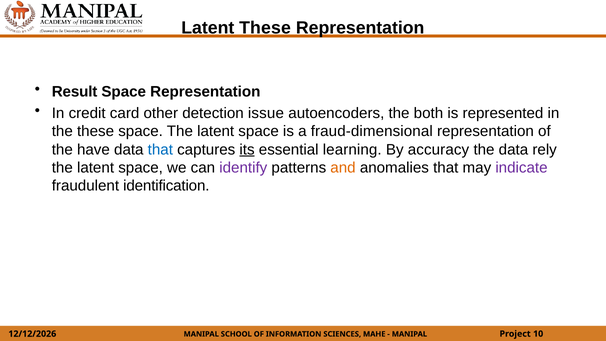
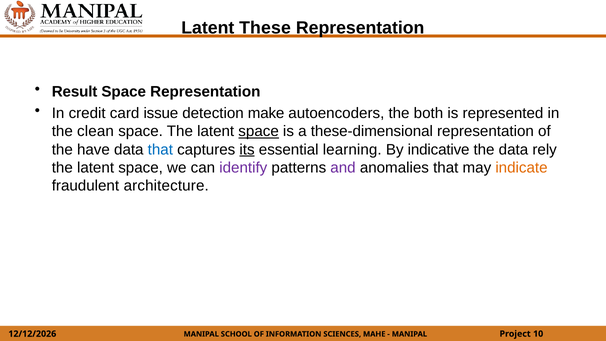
other: other -> issue (161, 113)
issue: issue -> make (266, 113)
the these: these -> clean (95, 131)
space underline: none -> present (259, 131)
fraud-dimensional: fraud-dimensional -> these-dimensional (372, 131)
accuracy: accuracy -> indicative (439, 149)
and colour: orange -> purple (343, 168)
indicate colour: purple -> orange (522, 168)
identification: identification -> architecture (166, 186)
